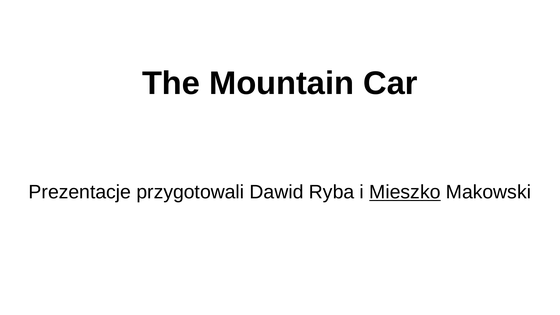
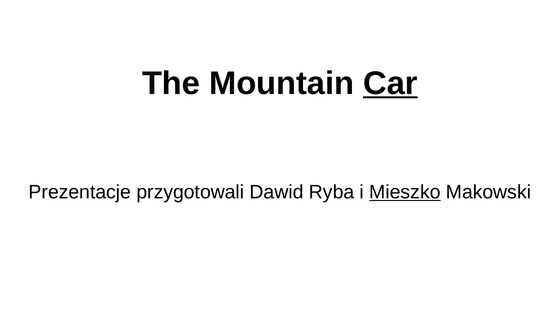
Car underline: none -> present (390, 83)
